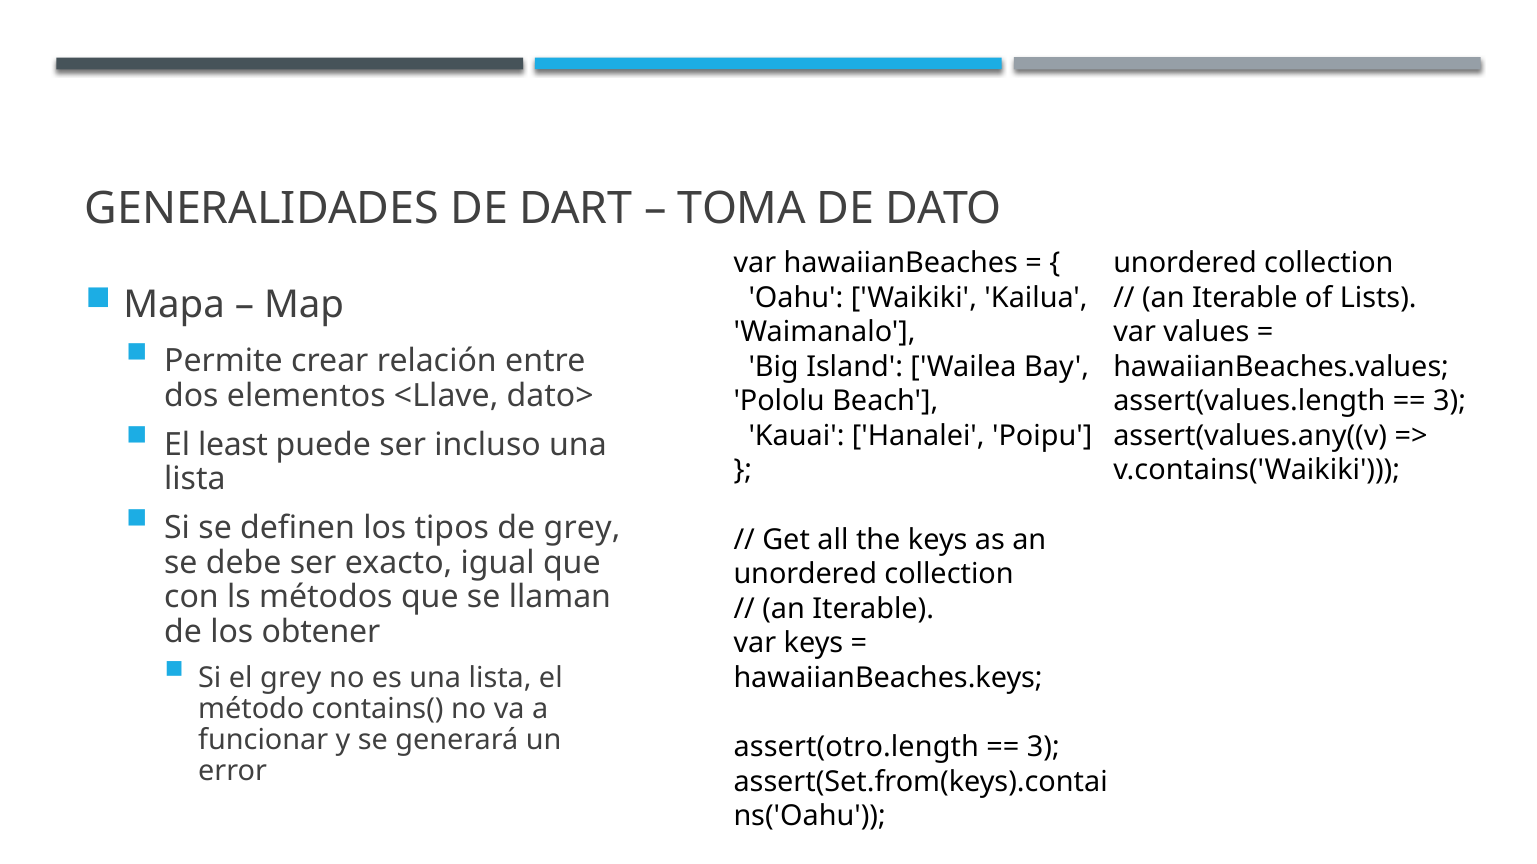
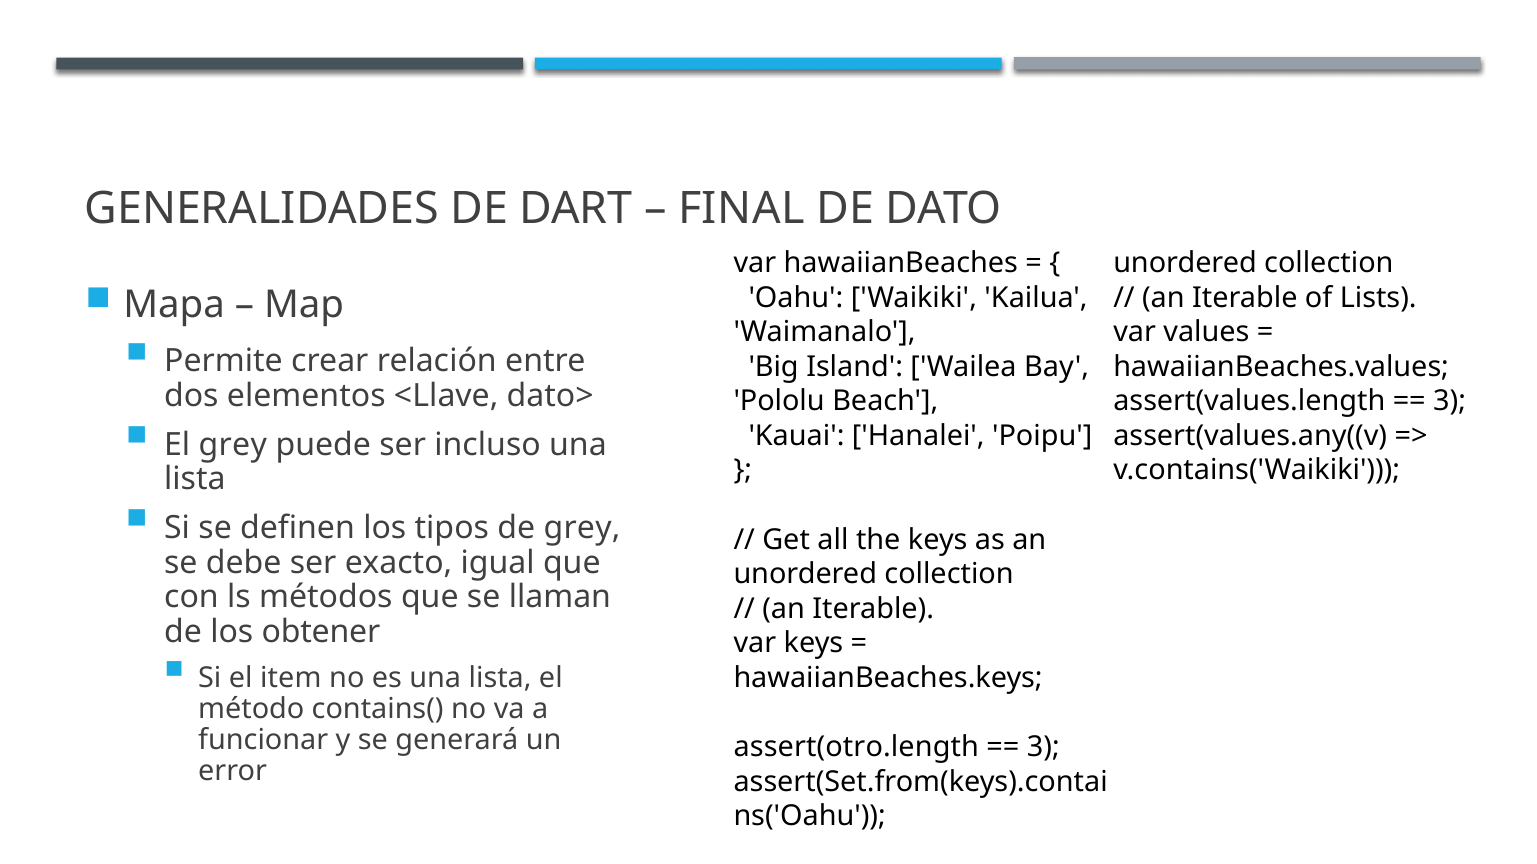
TOMA: TOMA -> FINAL (741, 209)
El least: least -> grey (233, 445)
el grey: grey -> item (291, 678)
